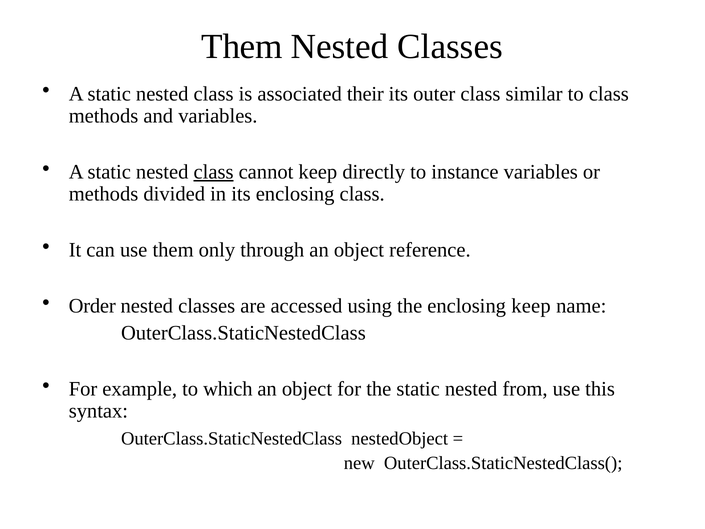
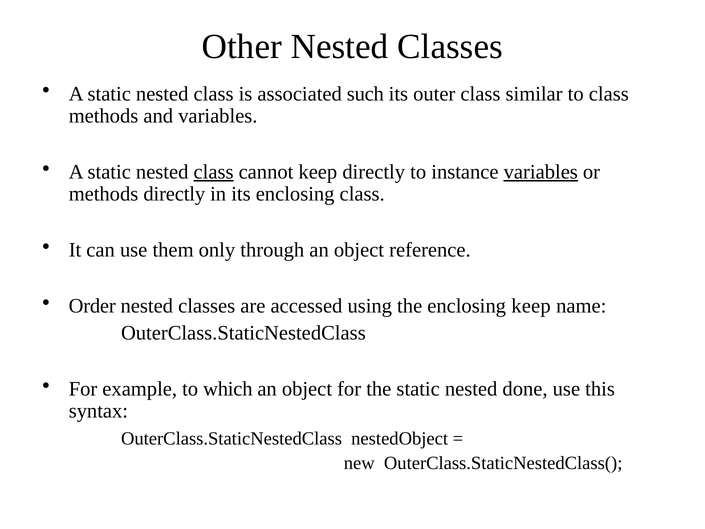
Them: Them -> Other (242, 47)
their: their -> such (365, 94)
variables underline: none -> present (541, 172)
methods divided: divided -> directly (174, 194)
from: from -> done (525, 389)
